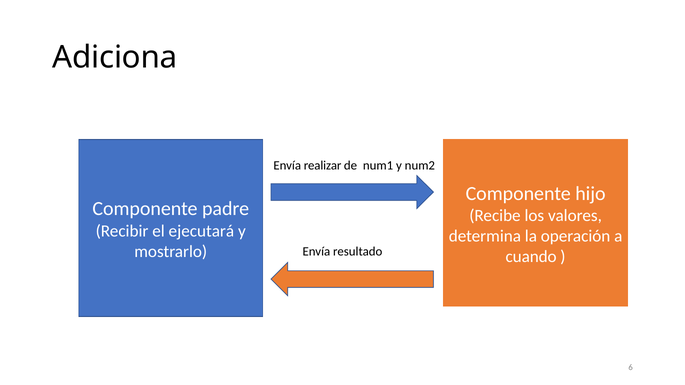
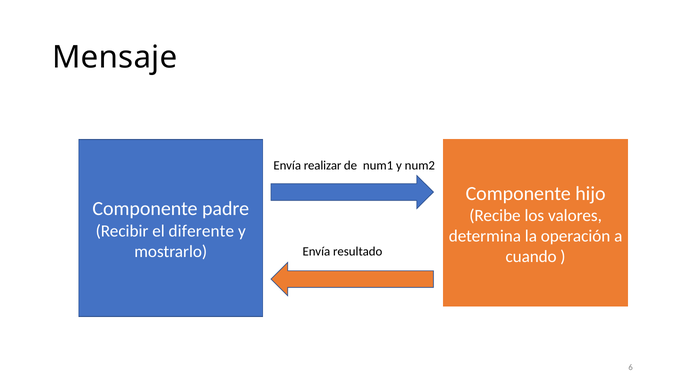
Adiciona: Adiciona -> Mensaje (115, 58)
ejecutará: ejecutará -> diferente (201, 231)
